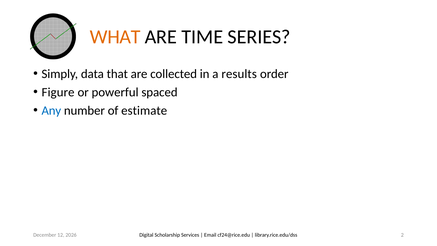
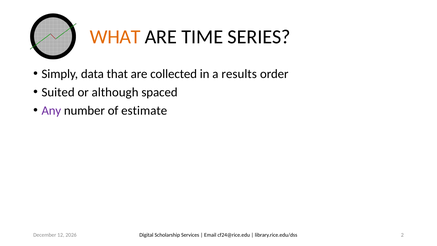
Figure: Figure -> Suited (58, 92)
powerful: powerful -> although (115, 92)
Any colour: blue -> purple (51, 111)
